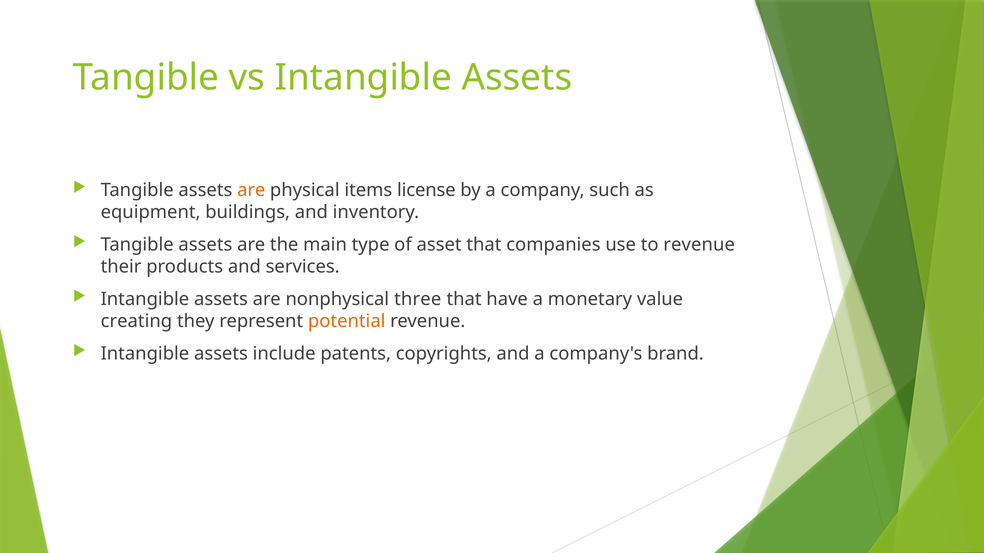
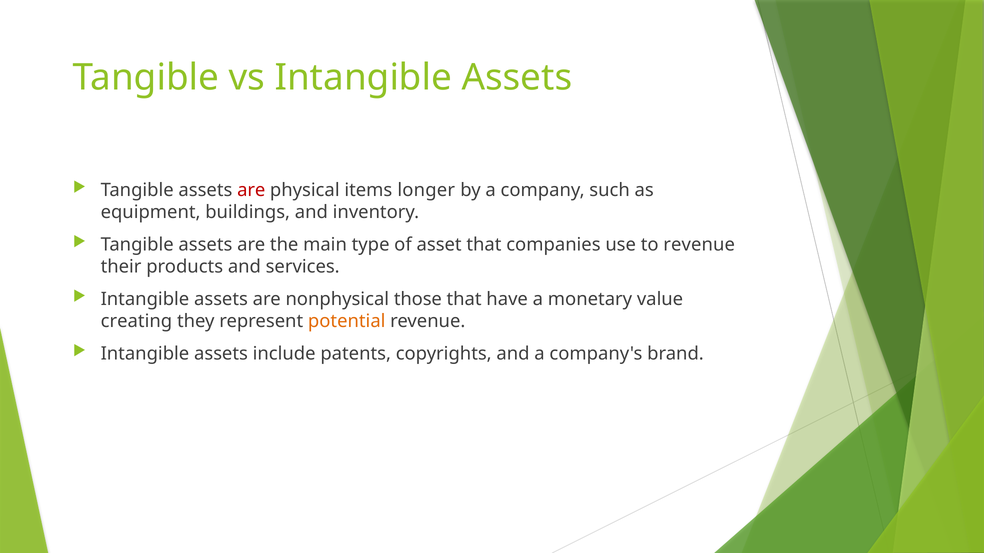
are colour: orange -> red (251, 190)
license: license -> longer (426, 190)
three: three -> those (418, 300)
